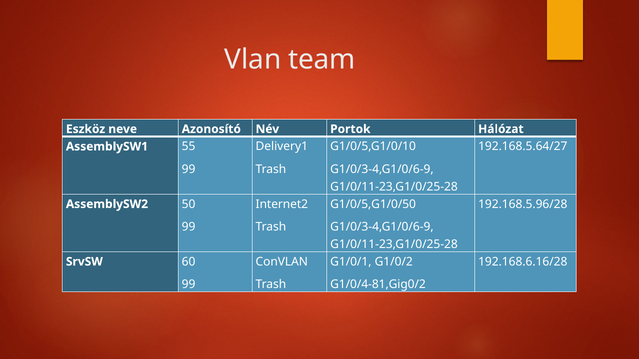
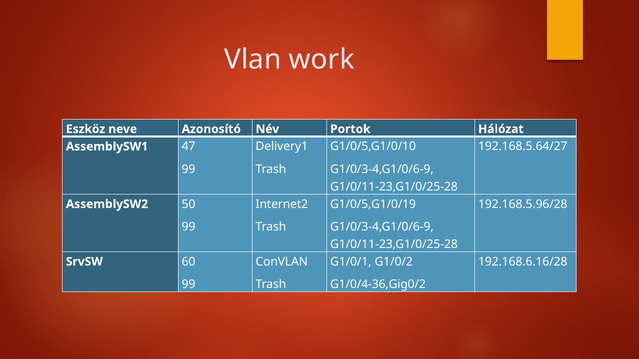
team: team -> work (322, 59)
55: 55 -> 47 (189, 147)
G1/0/5,G1/0/50: G1/0/5,G1/0/50 -> G1/0/5,G1/0/19 (373, 204)
G1/0/4-81,Gig0/2: G1/0/4-81,Gig0/2 -> G1/0/4-36,Gig0/2 (378, 285)
